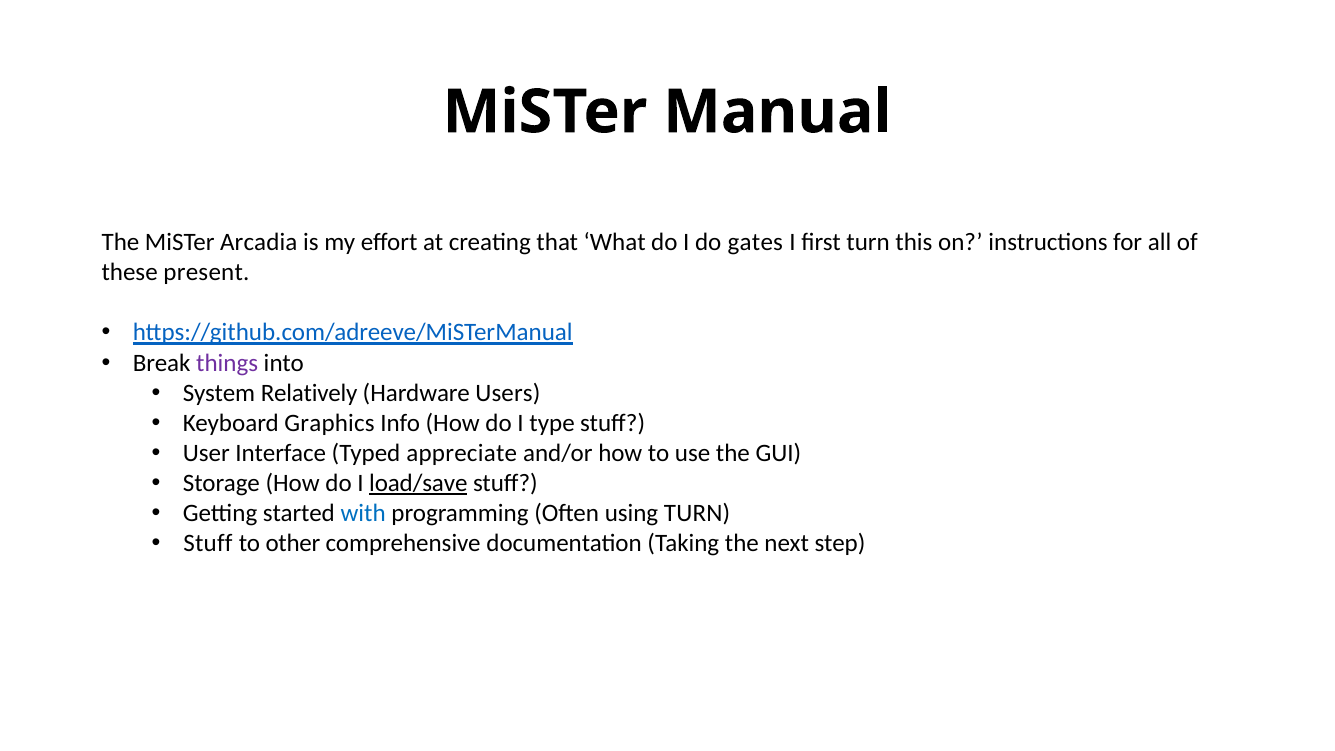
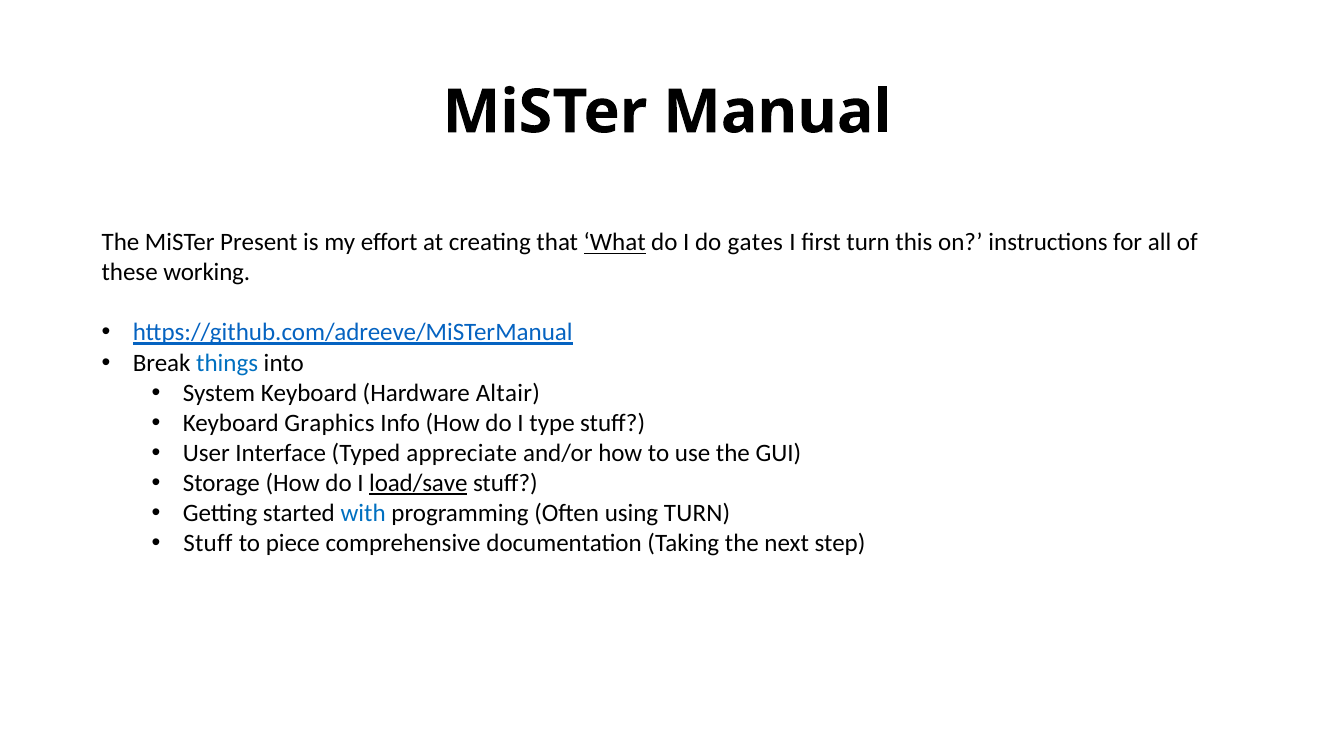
Arcadia: Arcadia -> Present (259, 243)
What underline: none -> present (615, 243)
present: present -> working (207, 273)
things colour: purple -> blue (227, 363)
System Relatively: Relatively -> Keyboard (309, 393)
Users: Users -> Altair (508, 393)
other: other -> piece (293, 543)
